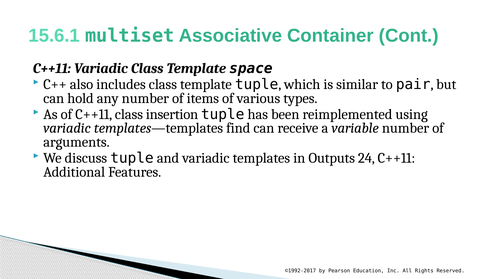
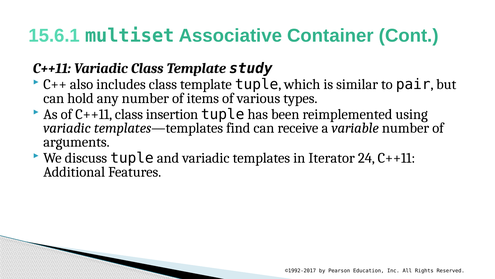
space: space -> study (251, 68)
Outputs: Outputs -> Iterator (332, 158)
